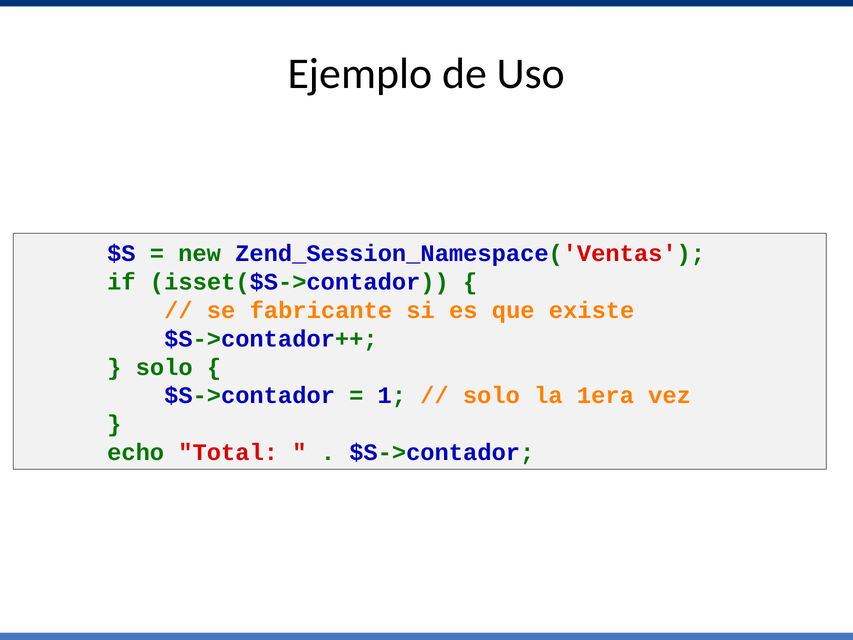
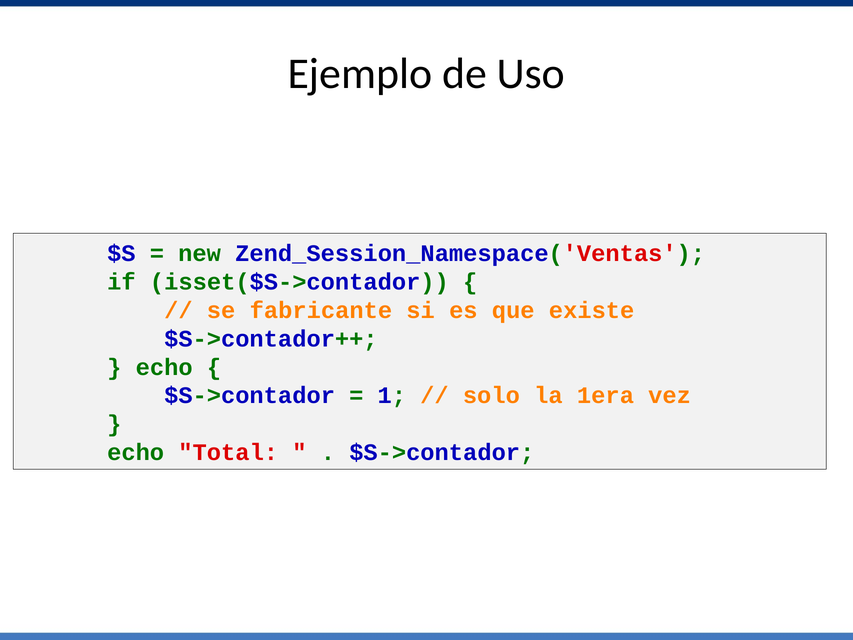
solo: solo -> echo (164, 367)
